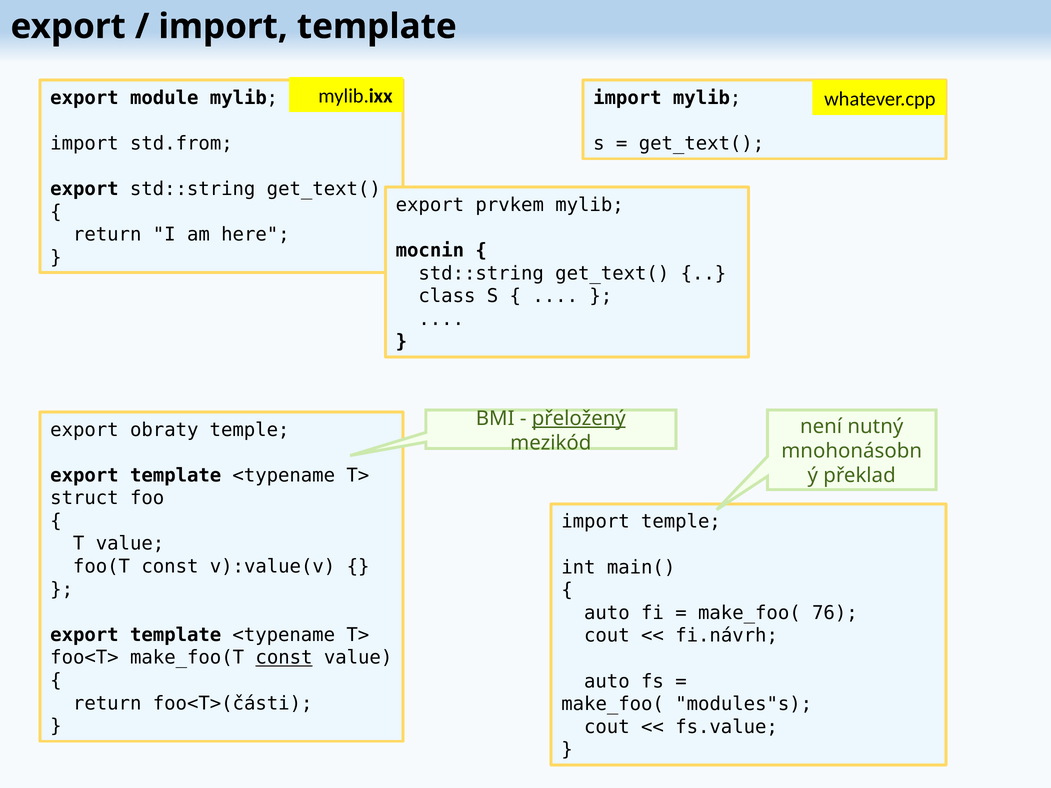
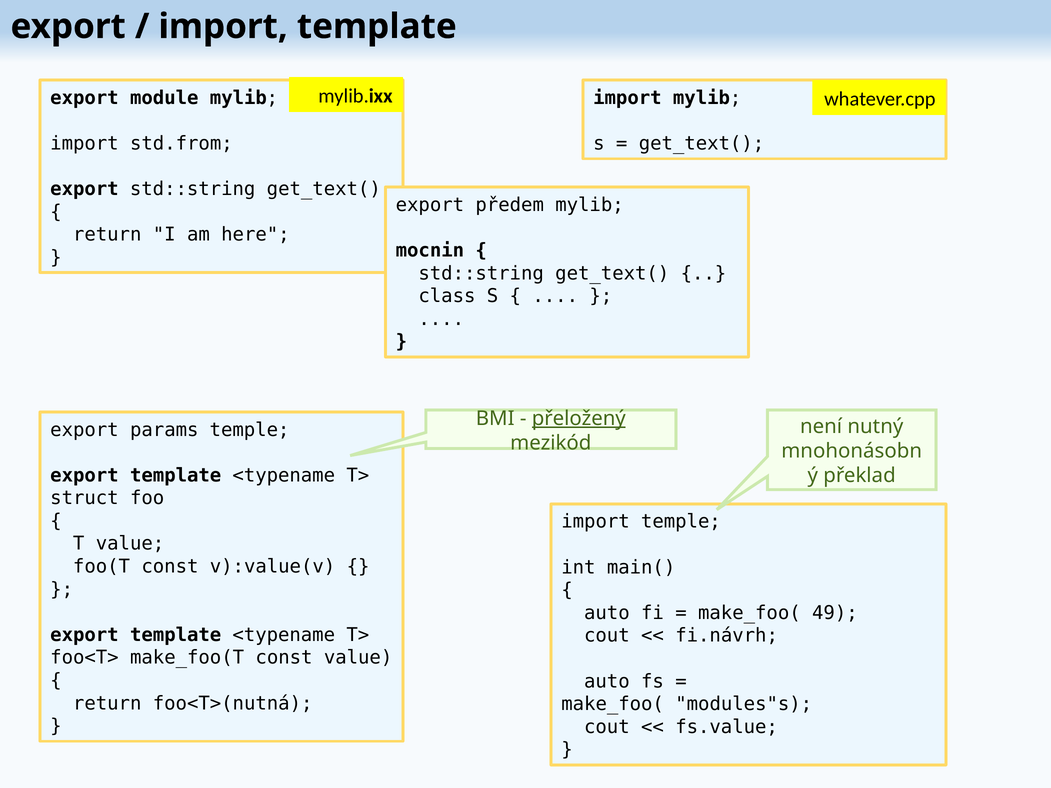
prvkem: prvkem -> předem (510, 205)
obraty: obraty -> params (164, 430)
76: 76 -> 49 (835, 613)
const underline: present -> none (284, 658)
foo<T>(části: foo<T>(části -> foo<T>(nutná (233, 703)
